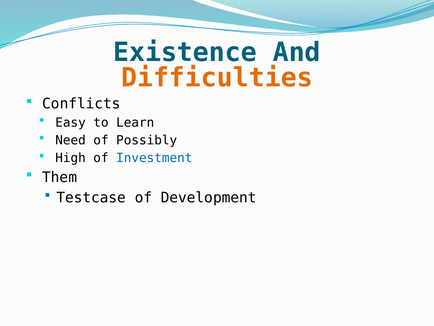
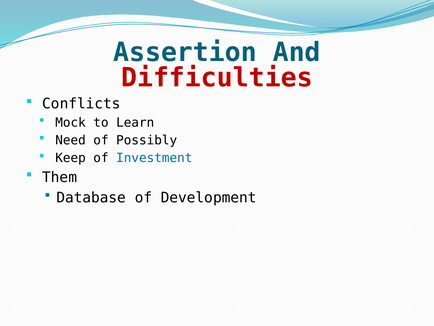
Existence: Existence -> Assertion (185, 52)
Difficulties colour: orange -> red (217, 78)
Easy: Easy -> Mock (71, 122)
High: High -> Keep (71, 158)
Testcase: Testcase -> Database (91, 197)
